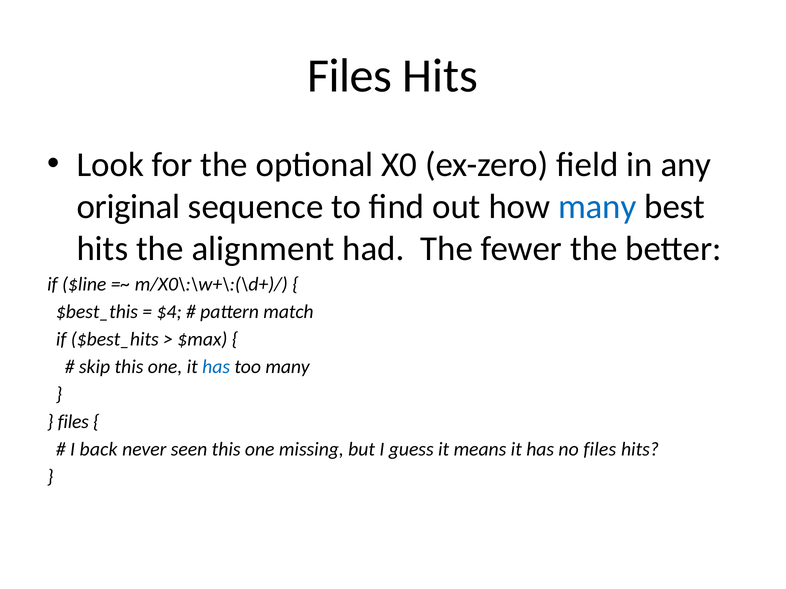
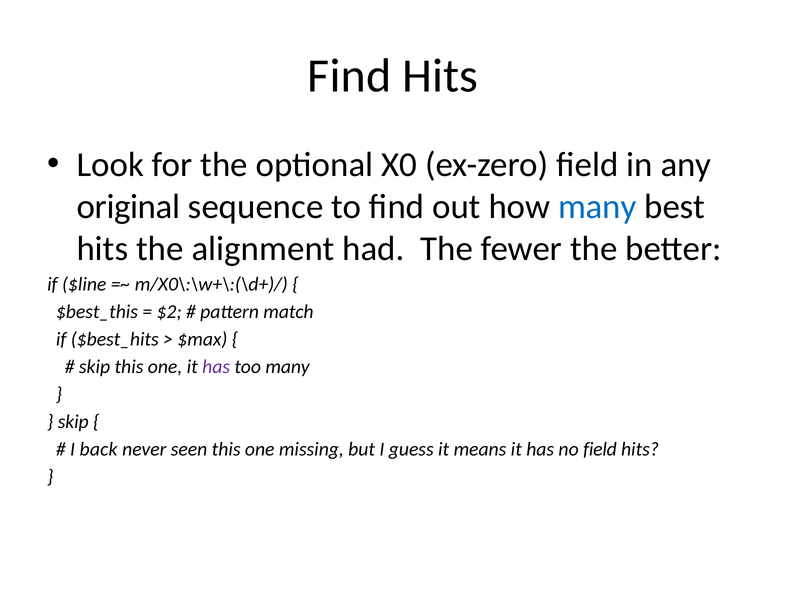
Files: Files -> Find (349, 76)
$4: $4 -> $2 (169, 312)
has colour: blue -> purple (216, 367)
files: files -> skip (73, 422)
no files: files -> field (600, 449)
